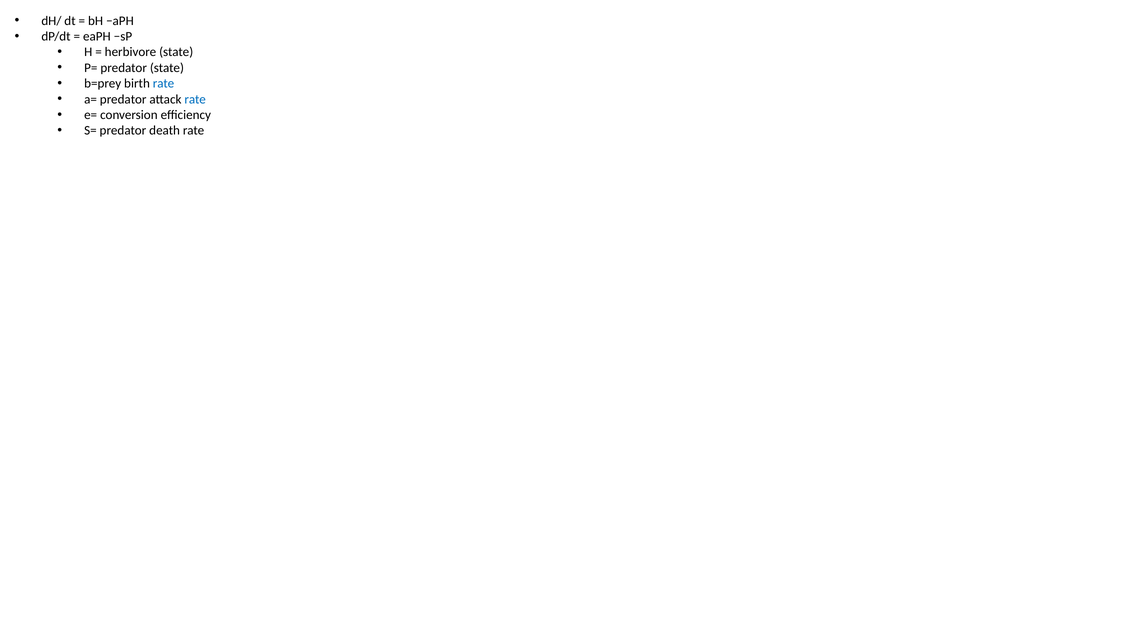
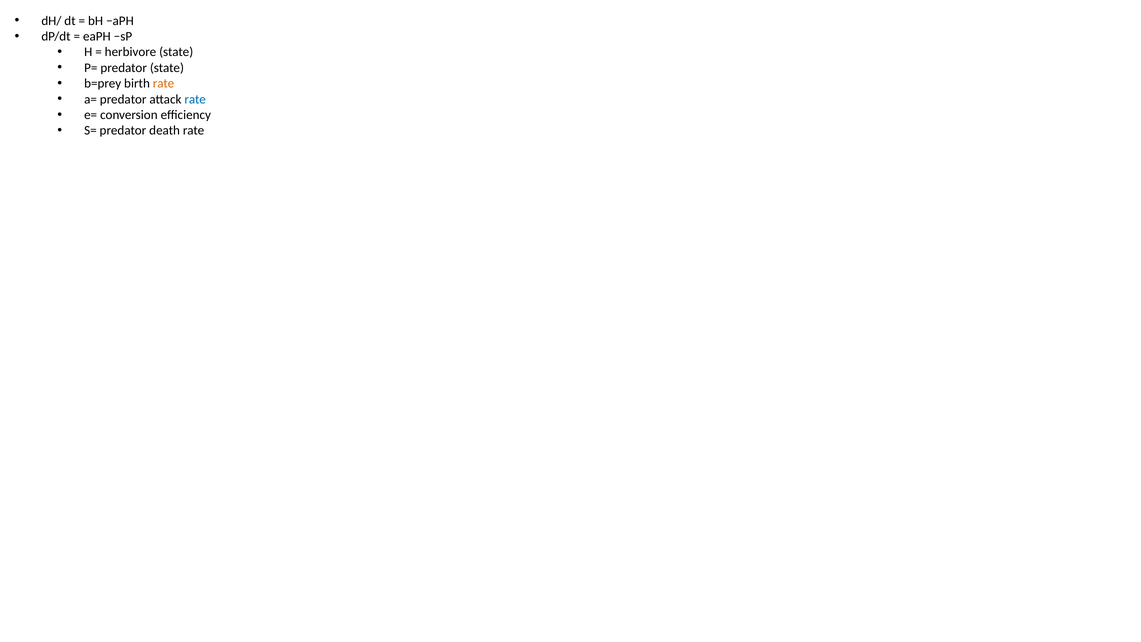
rate colour: blue -> orange (164, 84)
